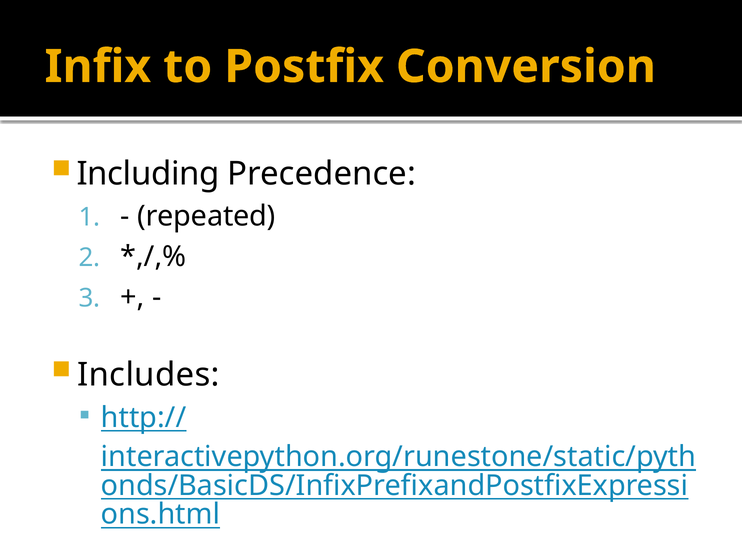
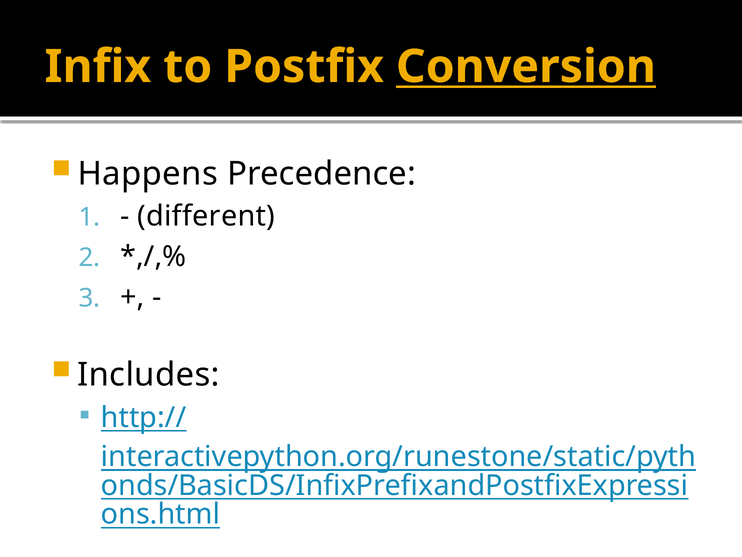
Conversion underline: none -> present (526, 67)
Including: Including -> Happens (148, 174)
repeated: repeated -> different (206, 216)
